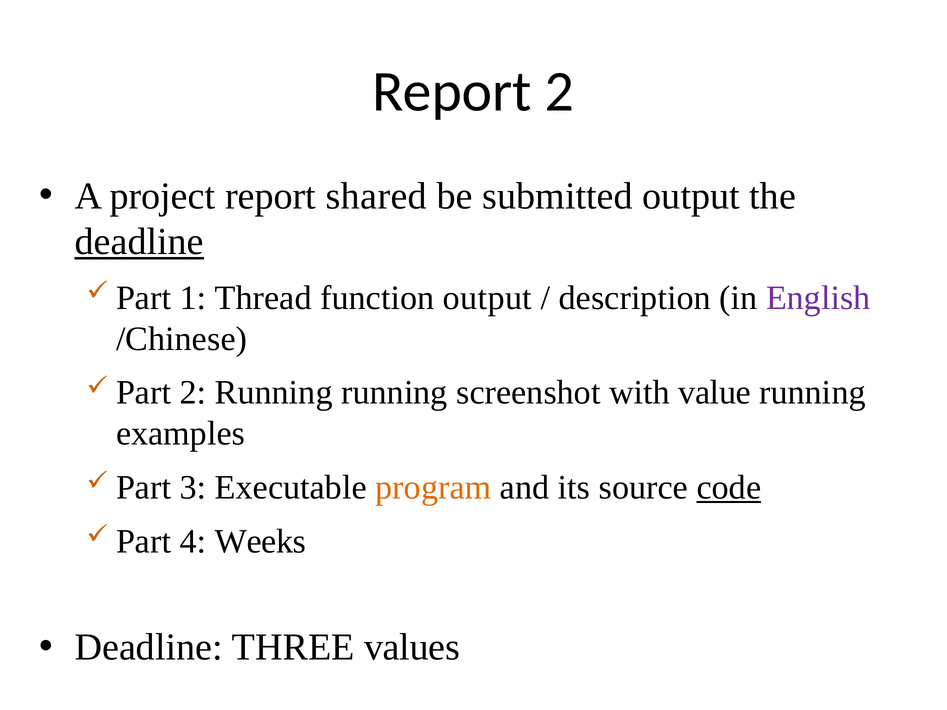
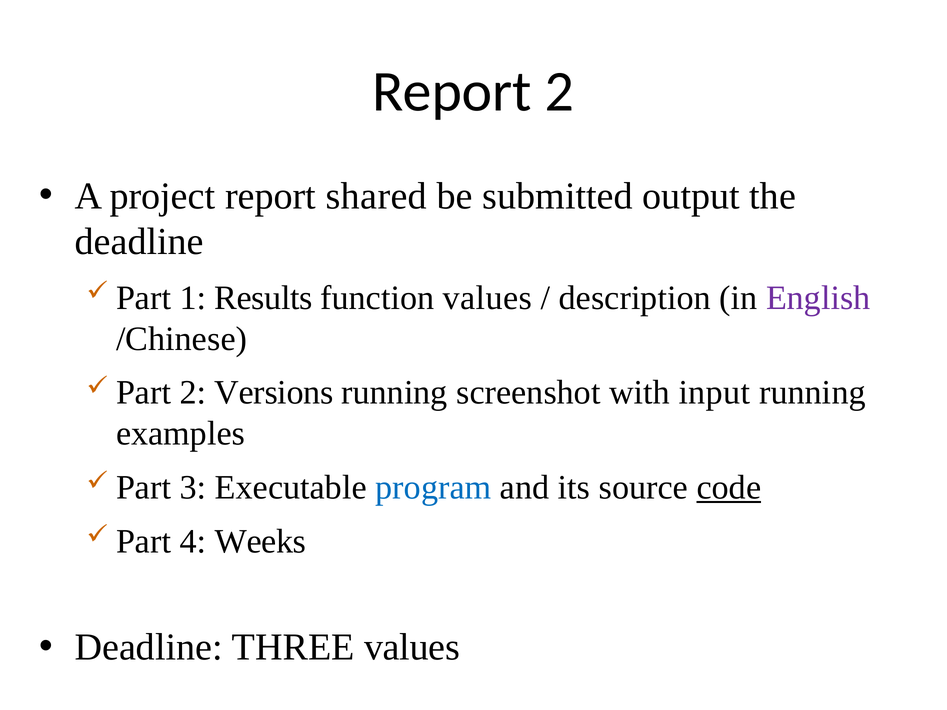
deadline underline: present -> none (139, 242)
Thread: Thread -> Results (263, 298)
function output: output -> values (487, 298)
2 Running: Running -> Versions (274, 393)
value: value -> input (714, 393)
program colour: orange -> blue (433, 488)
